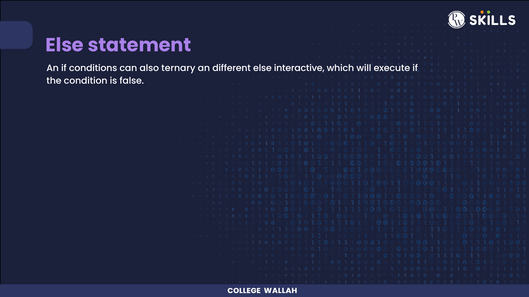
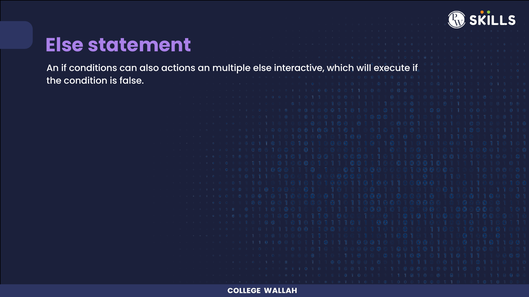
ternary: ternary -> actions (178, 68)
different: different -> multiple (232, 68)
